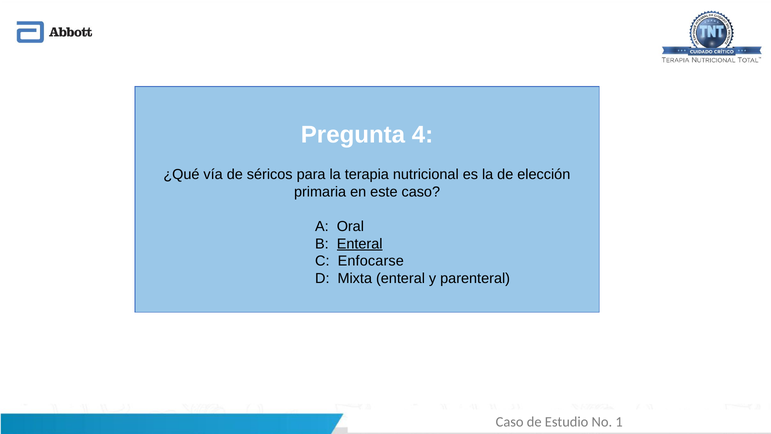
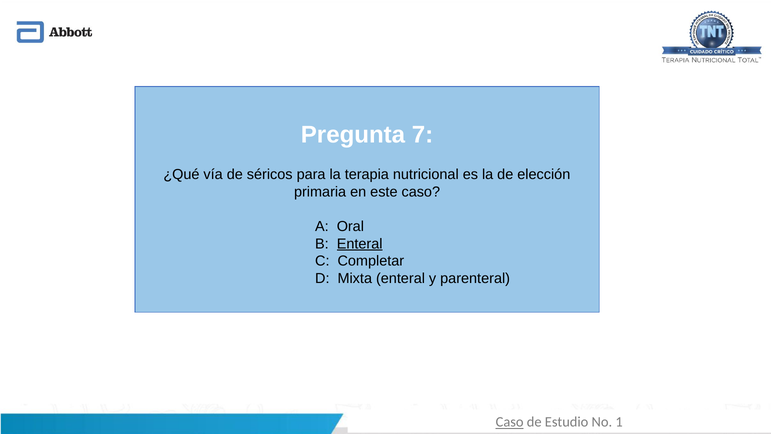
4: 4 -> 7 (422, 134)
Enfocarse: Enfocarse -> Completar (371, 261)
Caso underline: none -> present (510, 422)
